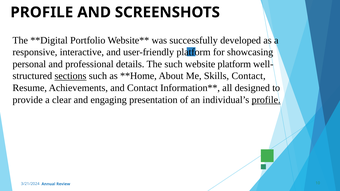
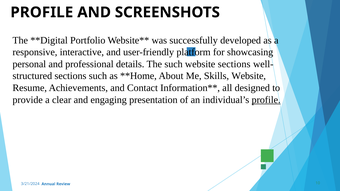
website platform: platform -> sections (234, 64)
sections underline: present -> none (70, 76)
Skills Contact: Contact -> Website (249, 76)
